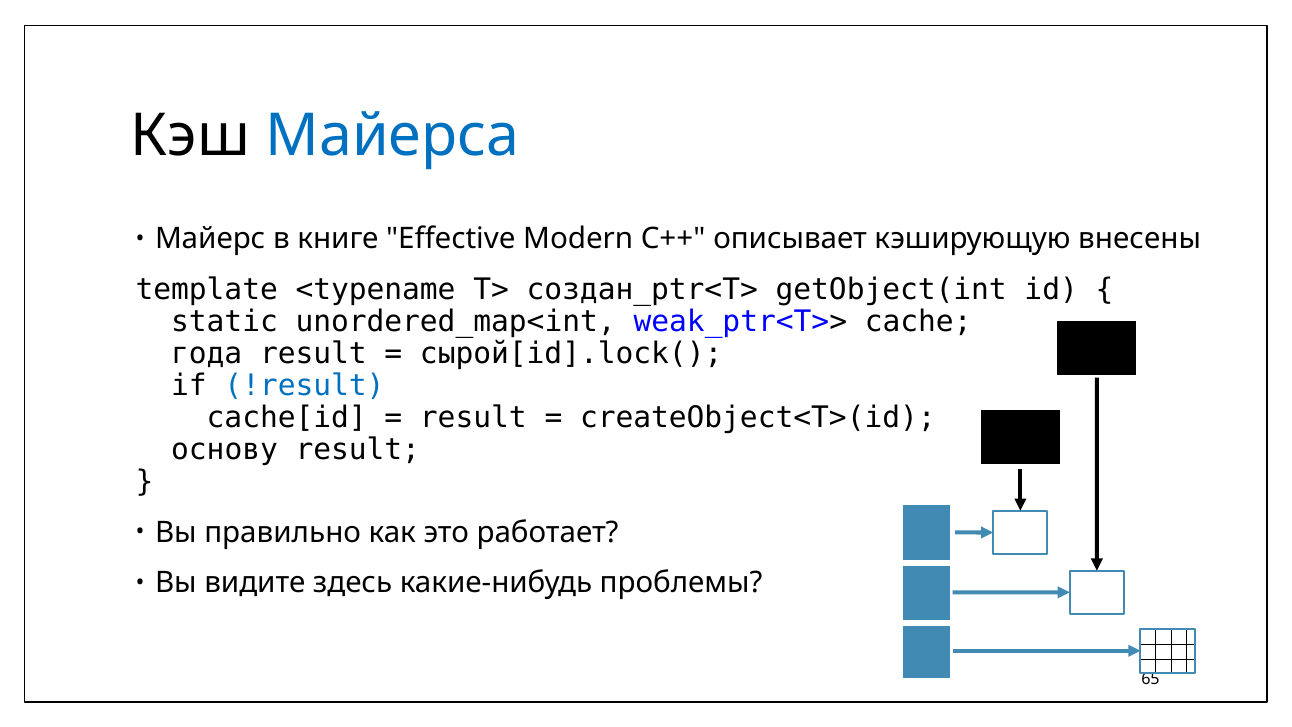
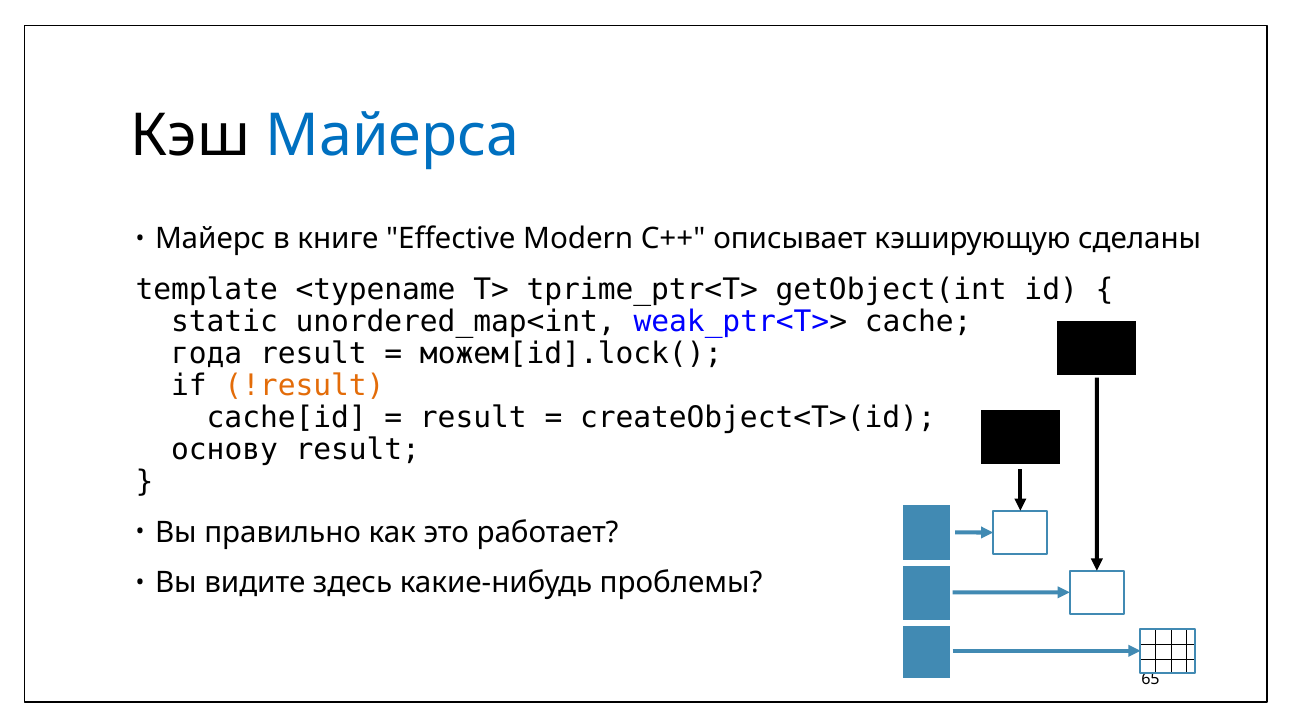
внесены: внесены -> сделаны (1140, 239)
создан_ptr<T>: создан_ptr<T> -> tprime_ptr<T> (642, 289)
сырой[id].lock(: сырой[id].lock( -> можем[id].lock( (571, 353)
!result colour: blue -> orange (304, 385)
